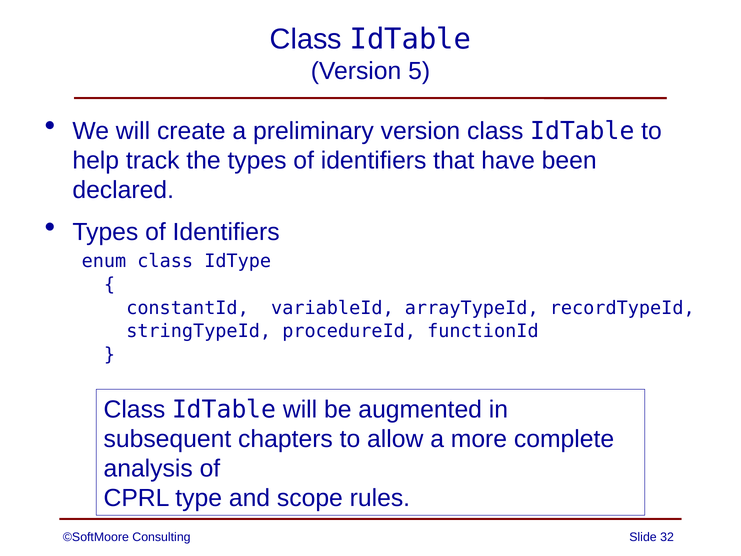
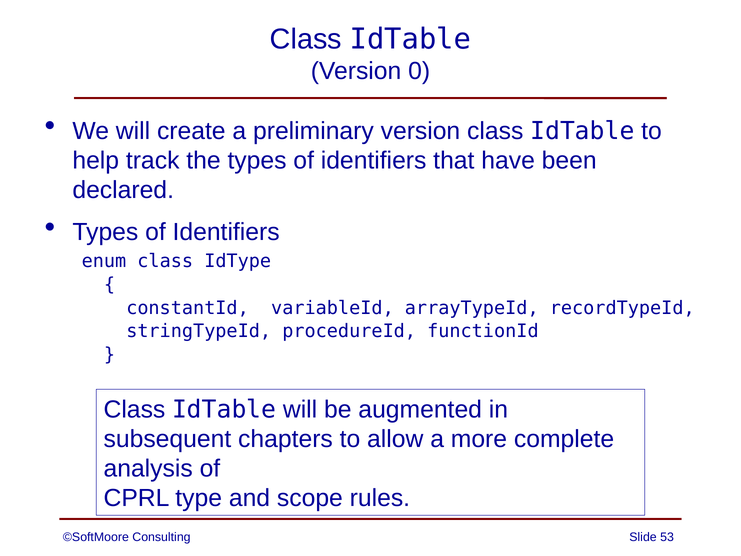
5: 5 -> 0 (419, 71)
32: 32 -> 53 (667, 537)
